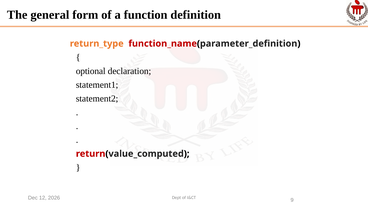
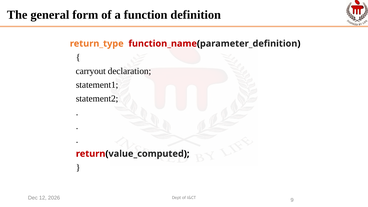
optional: optional -> carryout (91, 71)
